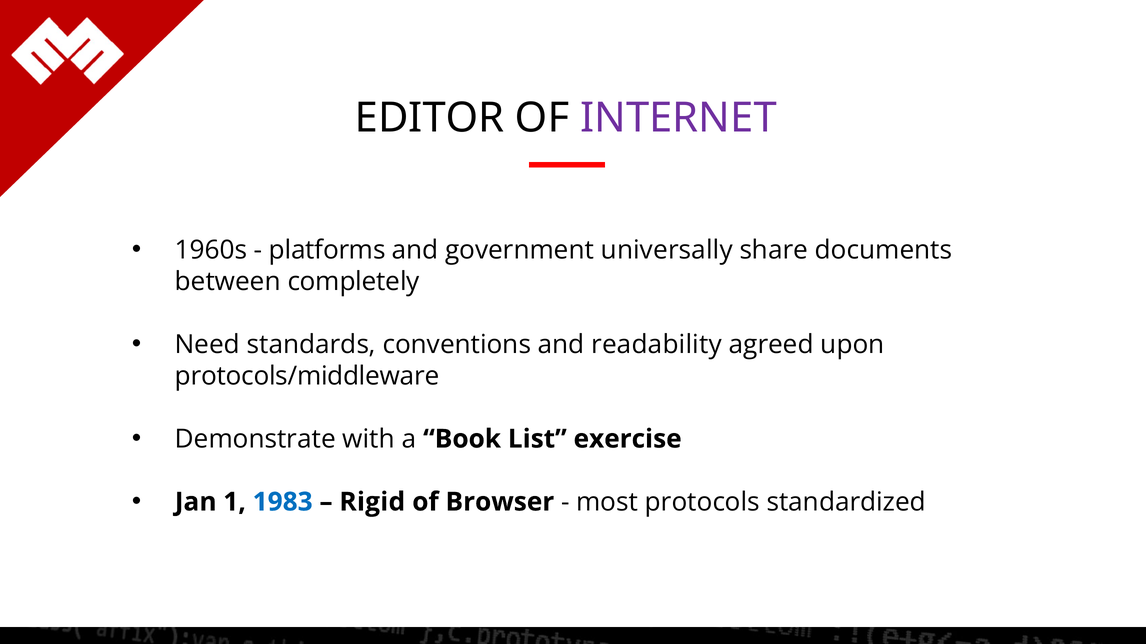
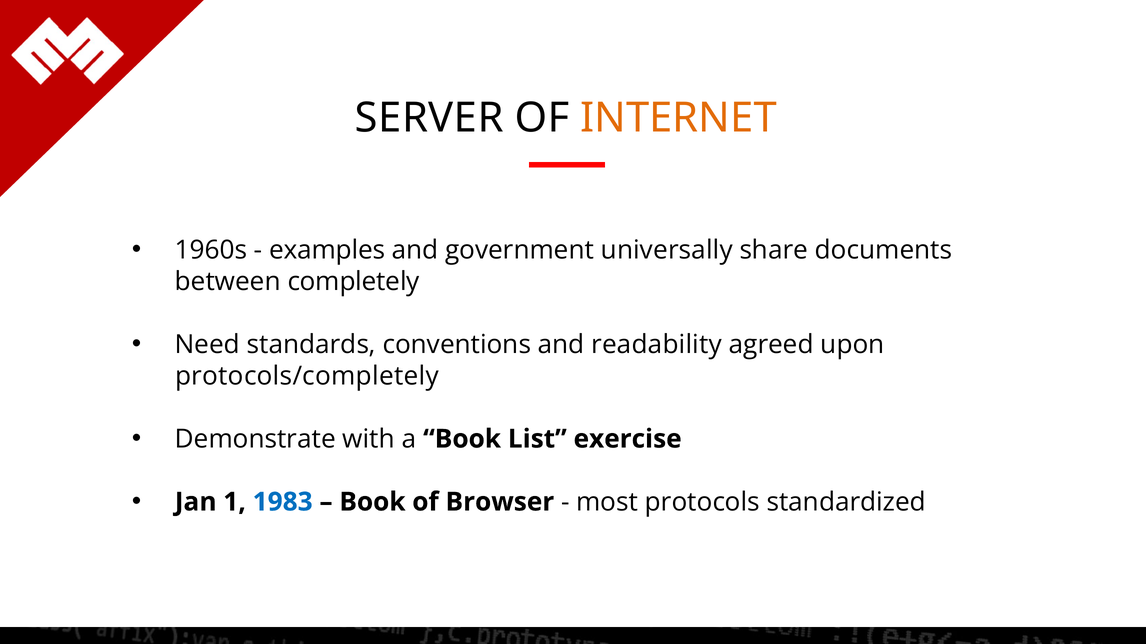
EDITOR: EDITOR -> SERVER (429, 118)
INTERNET colour: purple -> orange (678, 118)
platforms: platforms -> examples (327, 250)
protocols/middleware: protocols/middleware -> protocols/completely (307, 376)
Rigid: Rigid -> Book (372, 502)
